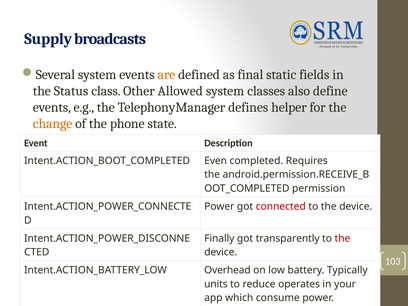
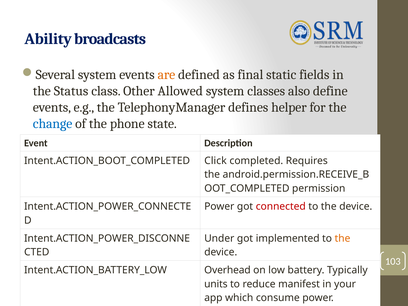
Supply: Supply -> Ability (48, 39)
change colour: orange -> blue (53, 124)
Even: Even -> Click (216, 161)
Finally: Finally -> Under (219, 238)
transparently: transparently -> implemented (288, 238)
the colour: red -> orange (343, 238)
operates: operates -> manifest (299, 284)
